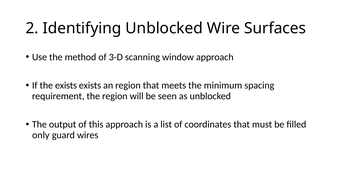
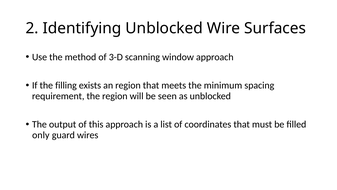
the exists: exists -> filling (66, 85)
